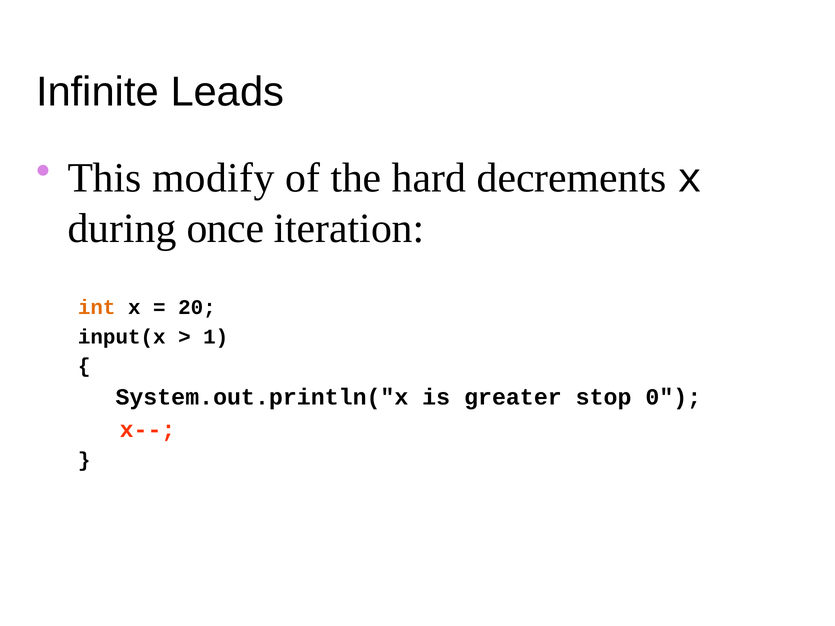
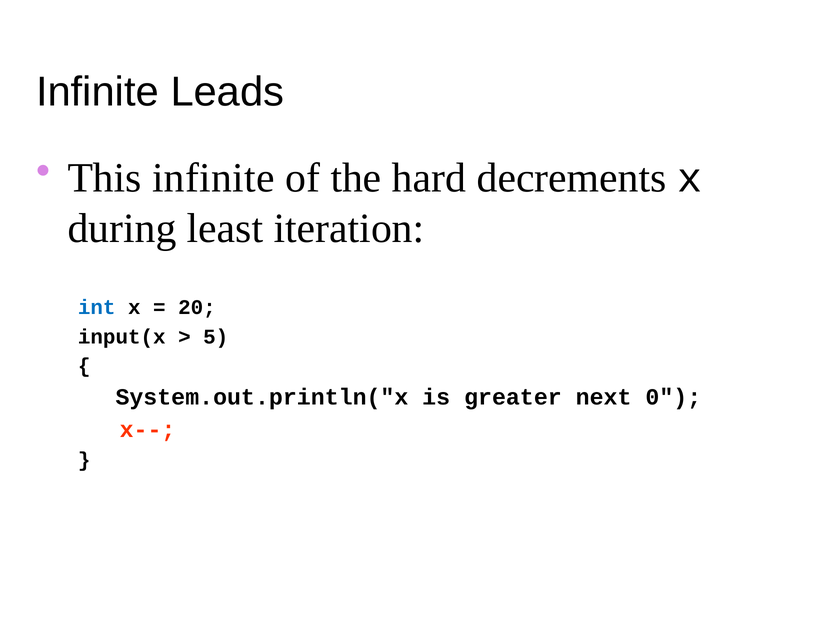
This modify: modify -> infinite (213, 178)
once: once -> least (225, 228)
int colour: orange -> blue (97, 308)
1: 1 -> 5 (216, 337)
stop: stop -> next (604, 397)
